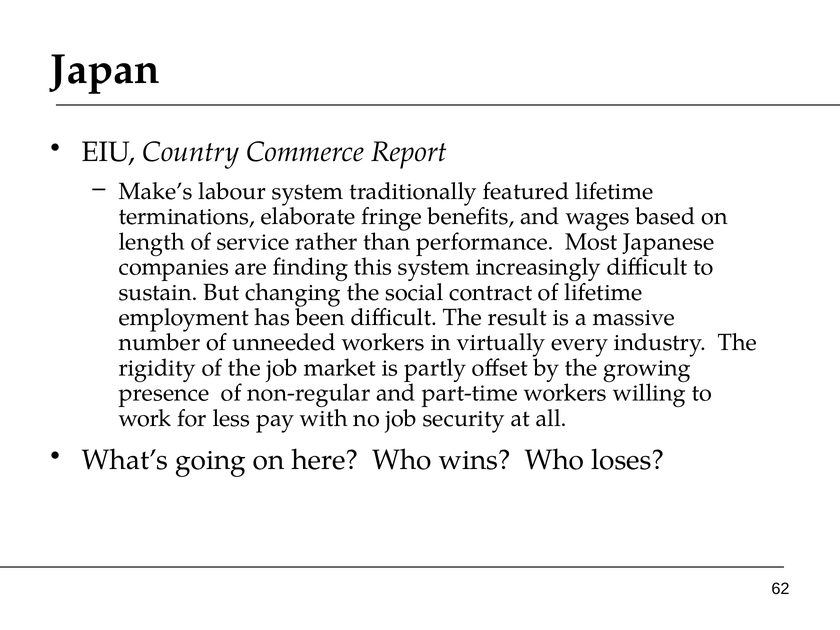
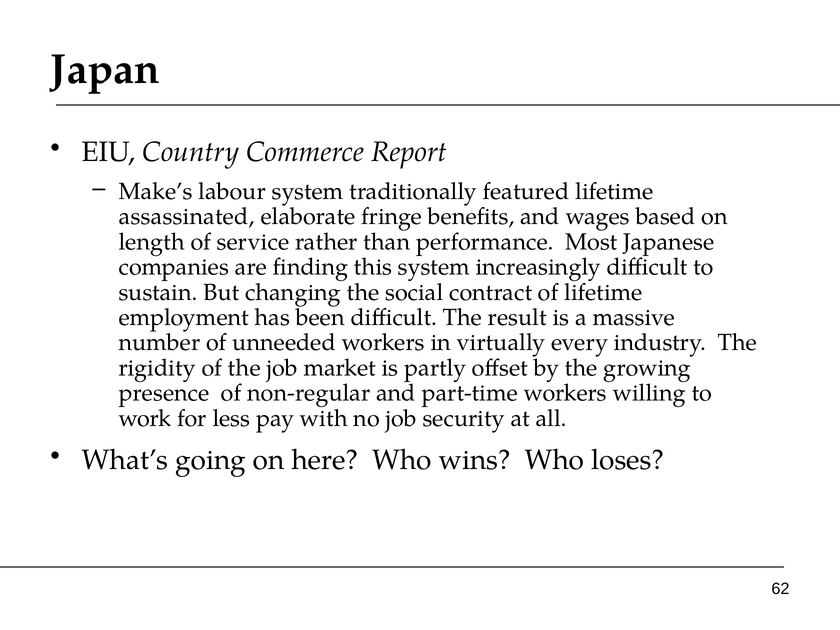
terminations: terminations -> assassinated (187, 217)
